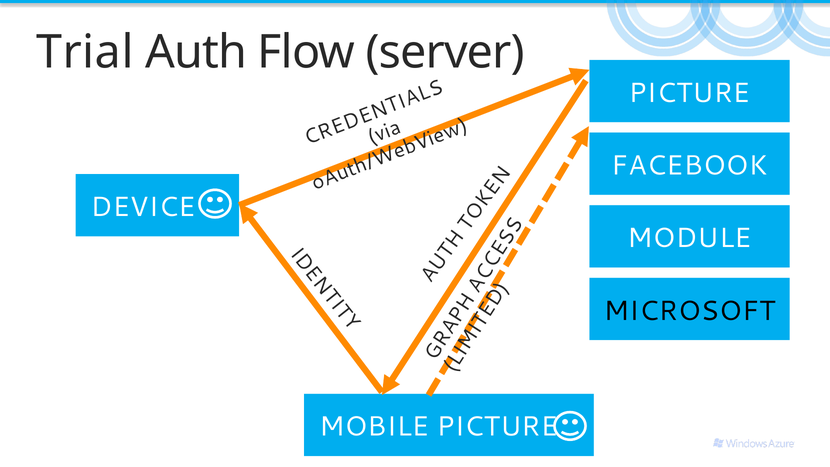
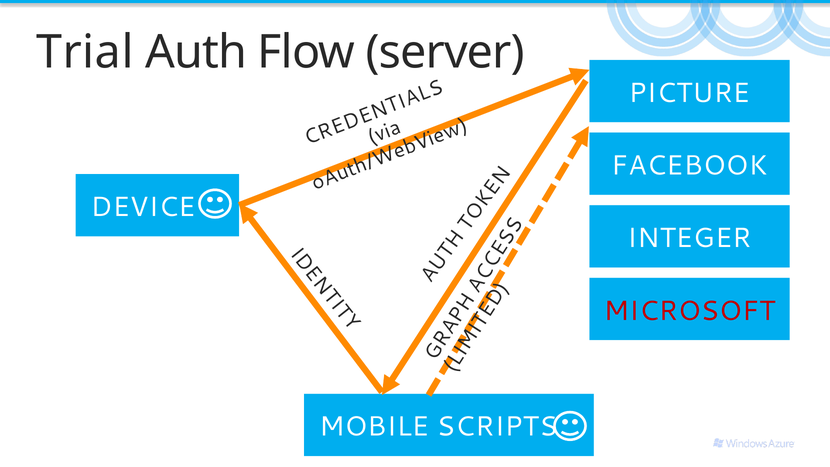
MODULE: MODULE -> INTEGER (689, 238)
MICROSOFT colour: black -> red (690, 311)
MOBILE PICTURE: PICTURE -> SCRIPTS (497, 427)
